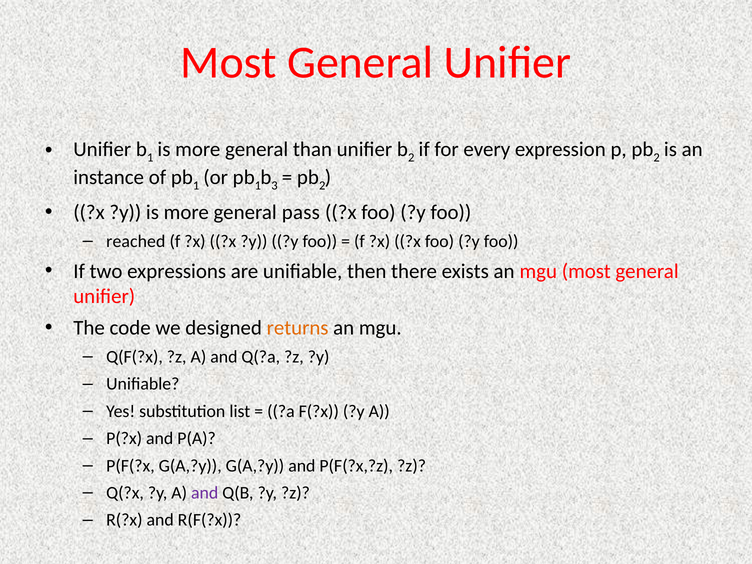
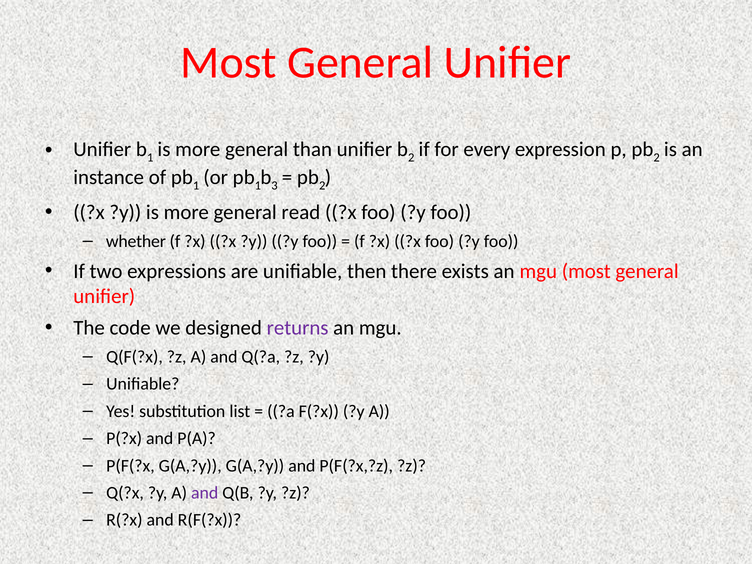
pass: pass -> read (301, 212)
reached: reached -> whether (136, 241)
returns colour: orange -> purple (298, 328)
